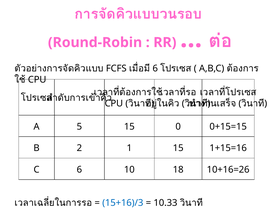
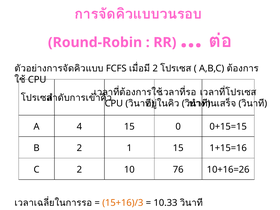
6: 6 -> 2 (155, 68)
5: 5 -> 4 (79, 127)
C 6: 6 -> 2 (79, 170)
18: 18 -> 76 (178, 170)
15+16)/3 colour: blue -> orange (123, 203)
